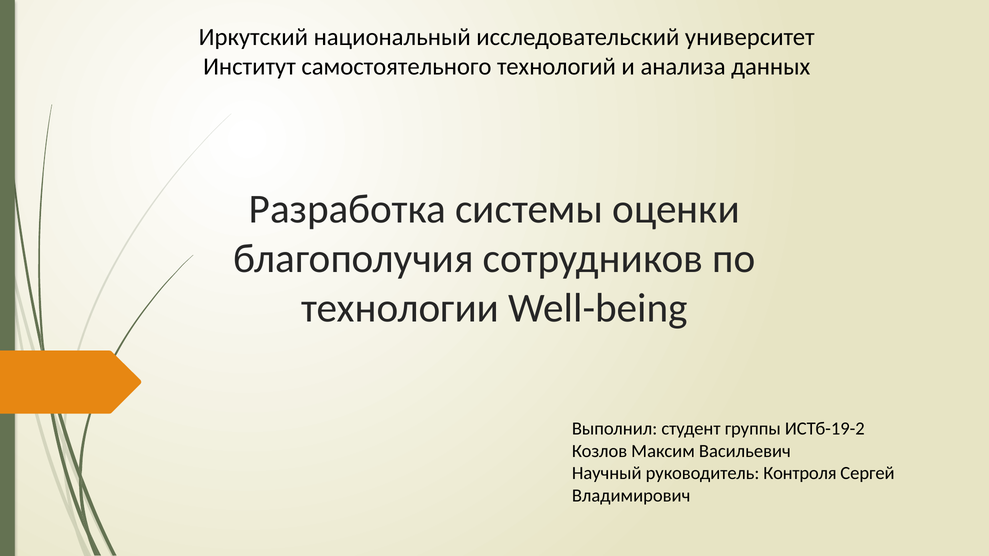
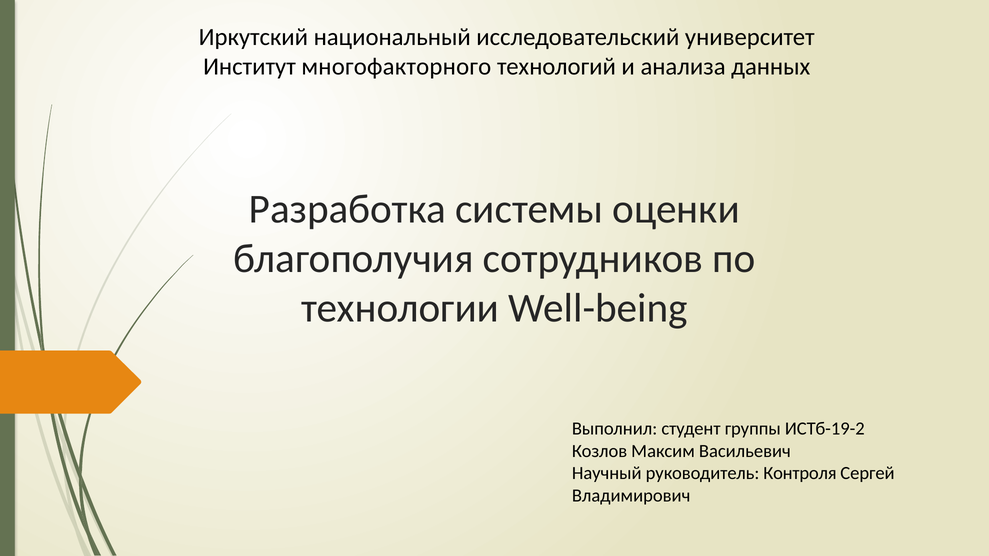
самостоятельного: самостоятельного -> многофакторного (396, 67)
